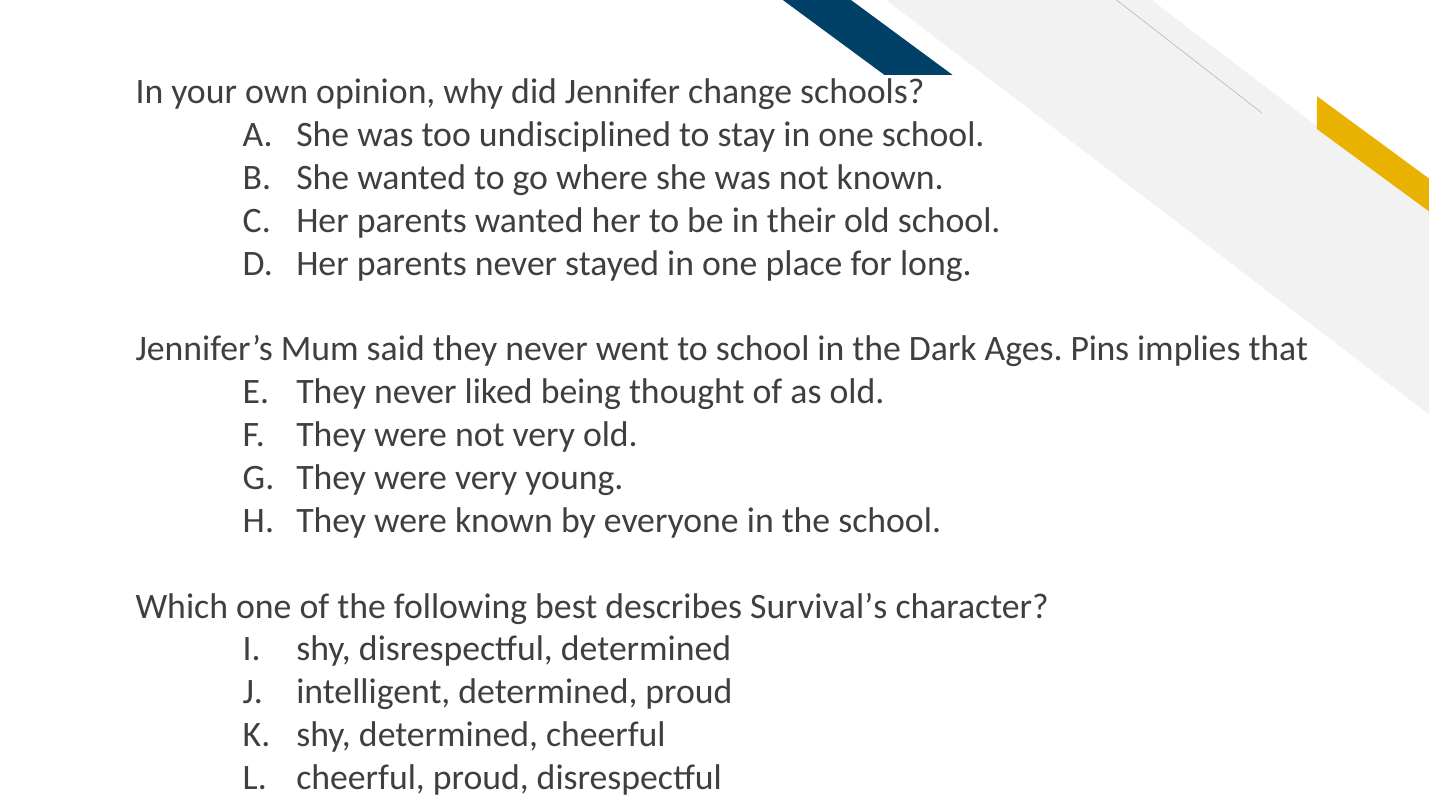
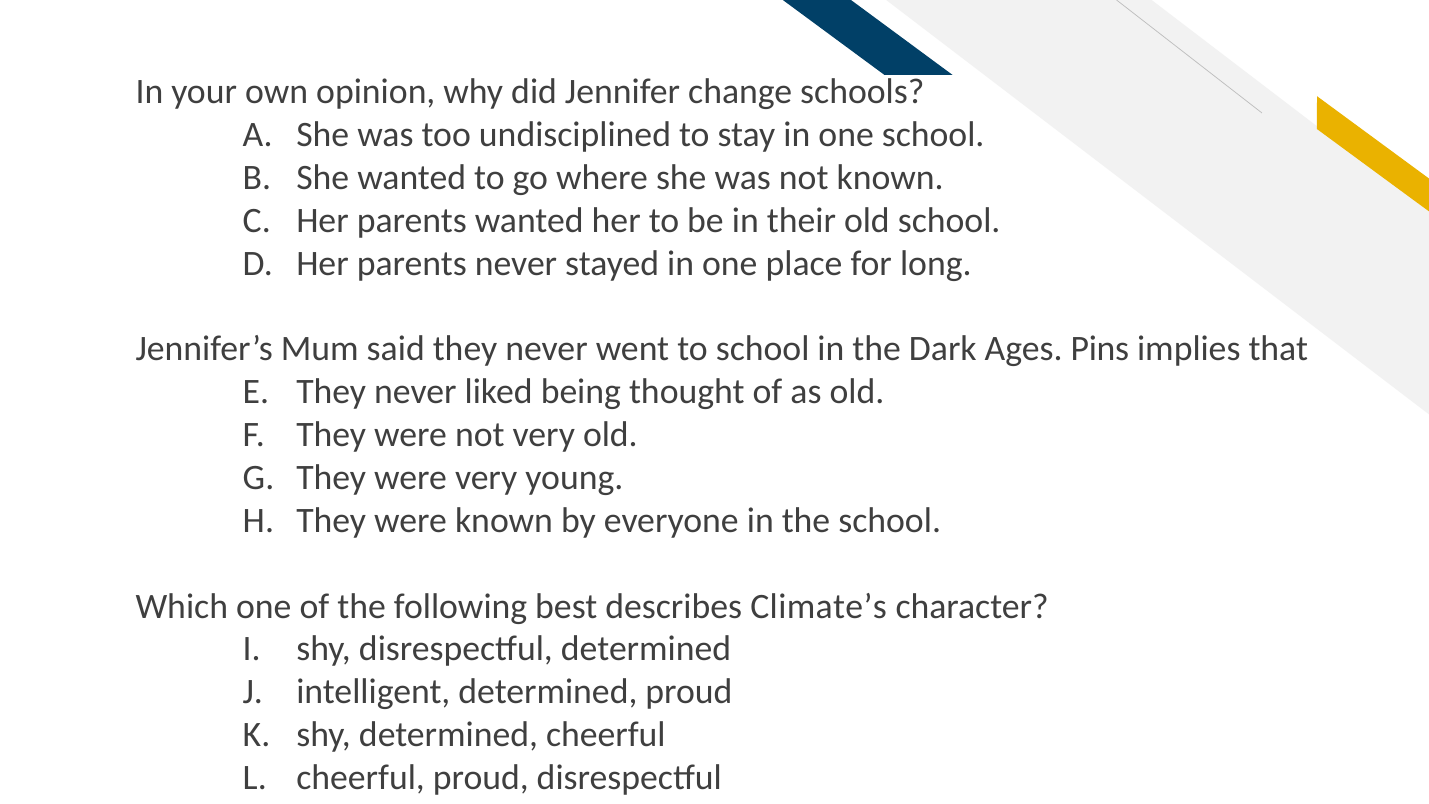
Survival’s: Survival’s -> Climate’s (819, 606)
